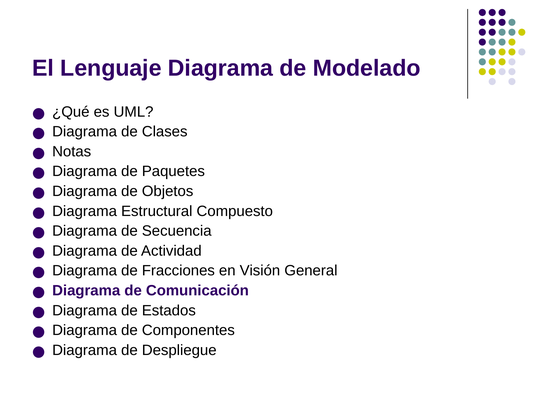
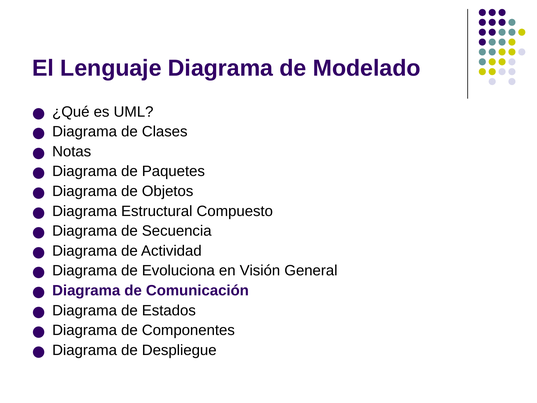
Fracciones: Fracciones -> Evoluciona (178, 271)
